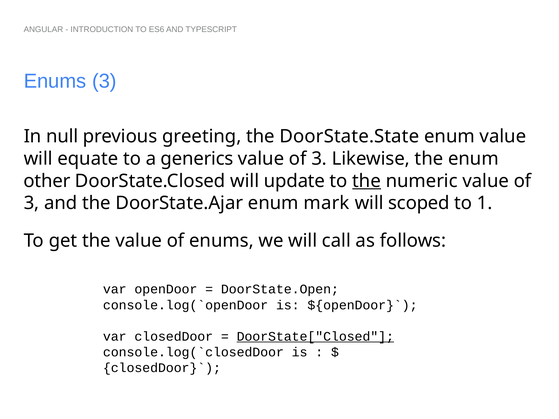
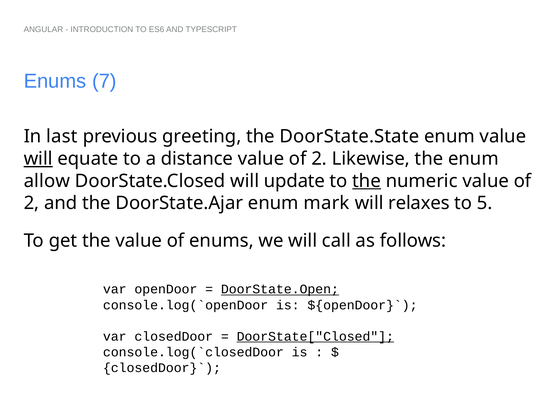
Enums 3: 3 -> 7 (104, 81)
null: null -> last (62, 137)
will underline: none -> present (38, 159)
generics: generics -> distance (197, 159)
3: 3 -> 2 (319, 159)
other: other -> allow (47, 181)
3: 3 -> 2 (31, 203)
scoped: scoped -> relaxes (419, 203)
1: 1 -> 5 (485, 203)
DoorState.Open underline: none -> present (280, 289)
